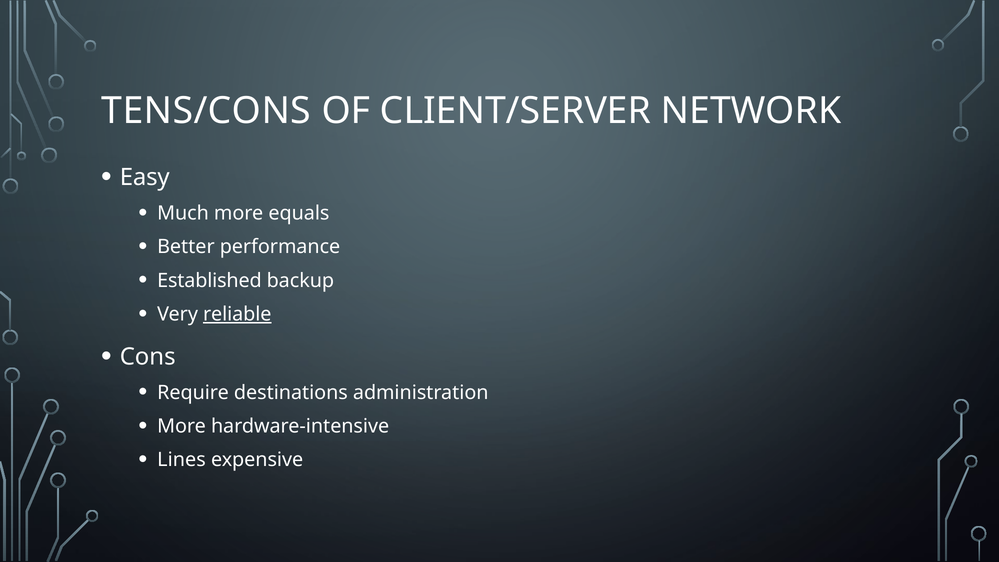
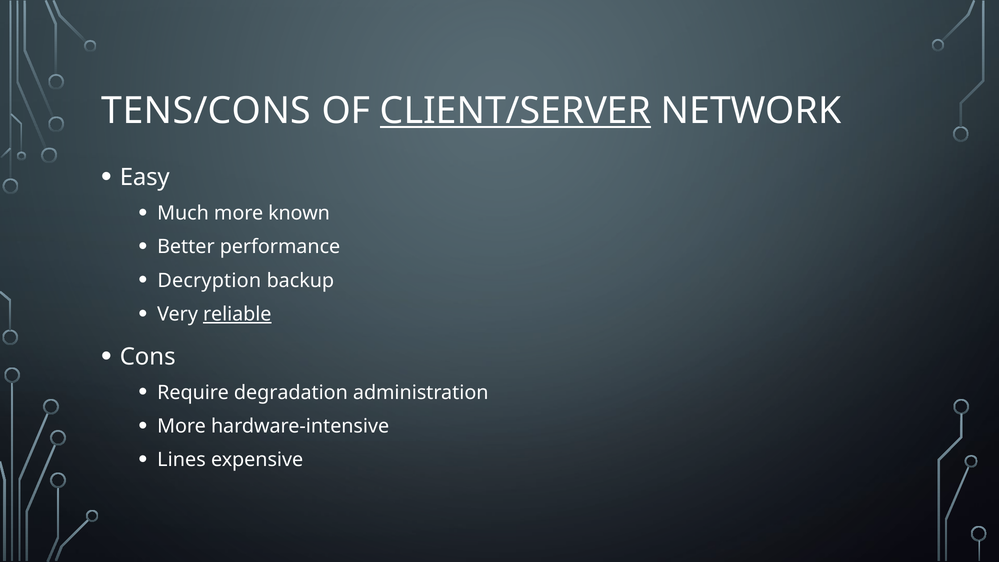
CLIENT/SERVER underline: none -> present (516, 111)
equals: equals -> known (299, 213)
Established: Established -> Decryption (209, 281)
destinations: destinations -> degradation (291, 393)
